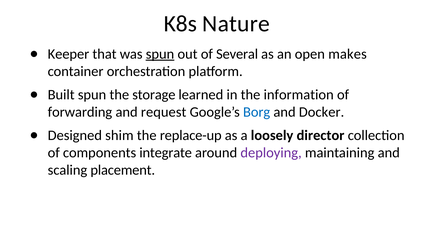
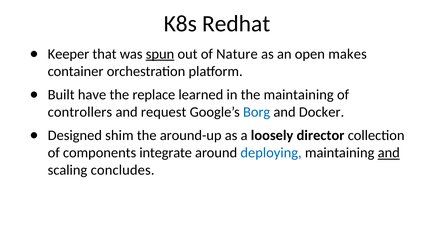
Nature: Nature -> Redhat (236, 24)
Several: Several -> Nature (237, 54)
Built spun: spun -> have (92, 95)
storage: storage -> replace (154, 95)
the information: information -> maintaining (299, 95)
forwarding: forwarding -> controllers (80, 112)
replace-up: replace-up -> around-up (191, 136)
deploying colour: purple -> blue (271, 153)
and underline: none -> present (389, 153)
placement: placement -> concludes (123, 170)
